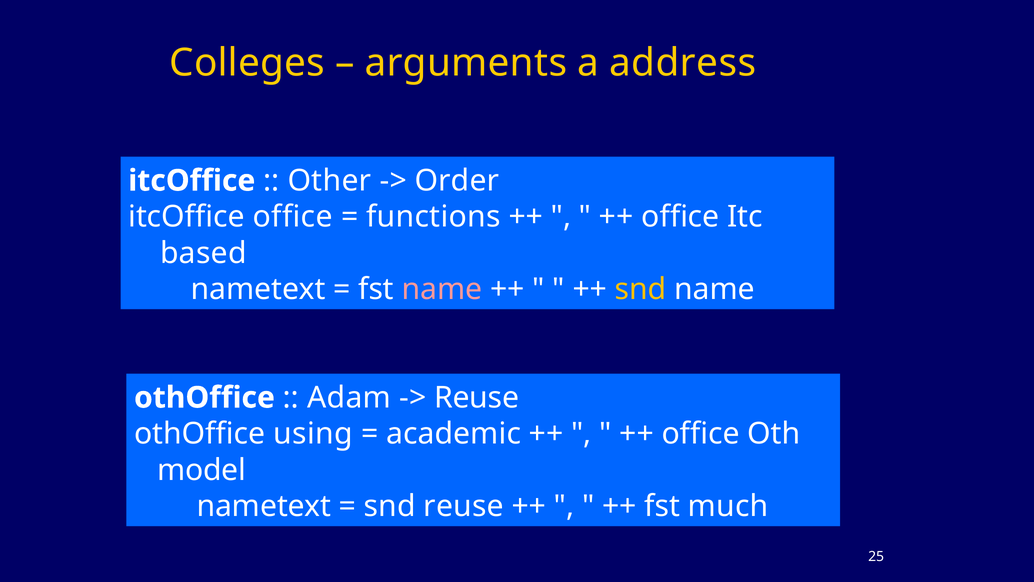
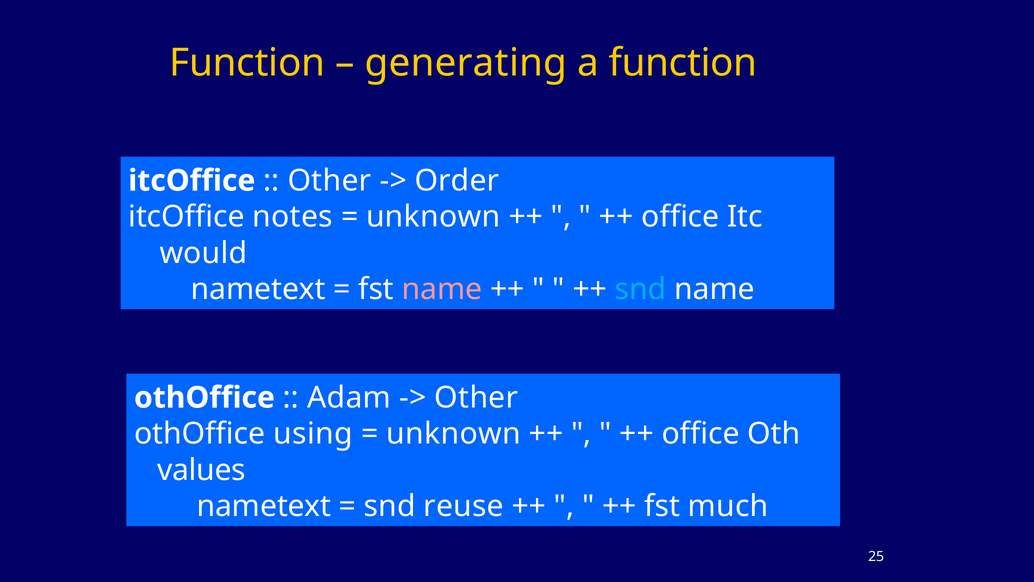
Colleges: Colleges -> Function (247, 63)
arguments: arguments -> generating (466, 63)
a address: address -> function (683, 63)
itcOffice office: office -> notes (293, 217)
functions: functions -> unknown (433, 217)
based: based -> would (203, 253)
snd colour: yellow -> light blue (641, 289)
Reuse: Reuse -> Other (476, 397)
academic: academic -> unknown (454, 434)
model: model -> values (202, 470)
